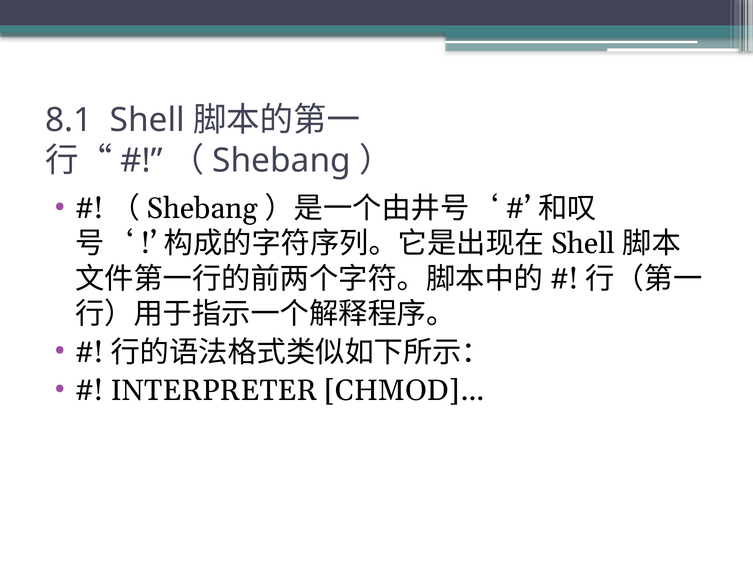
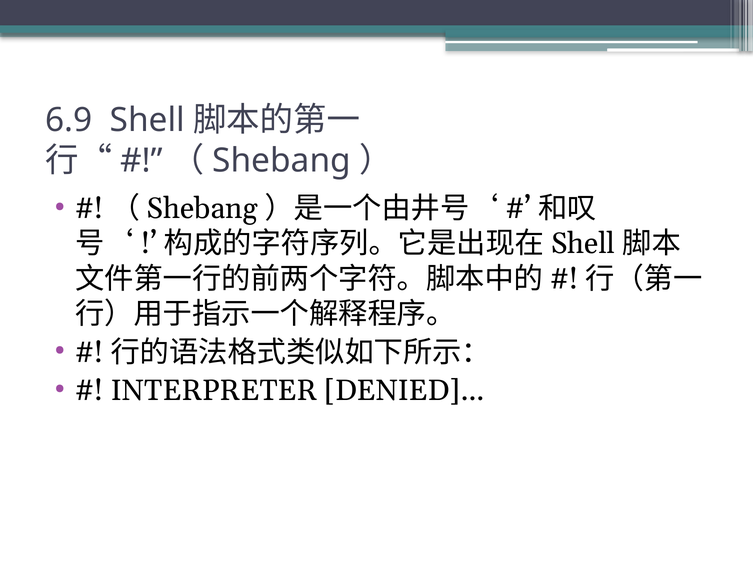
8.1: 8.1 -> 6.9 (69, 120)
CHMOD]…: CHMOD]… -> DENIED]… (404, 391)
